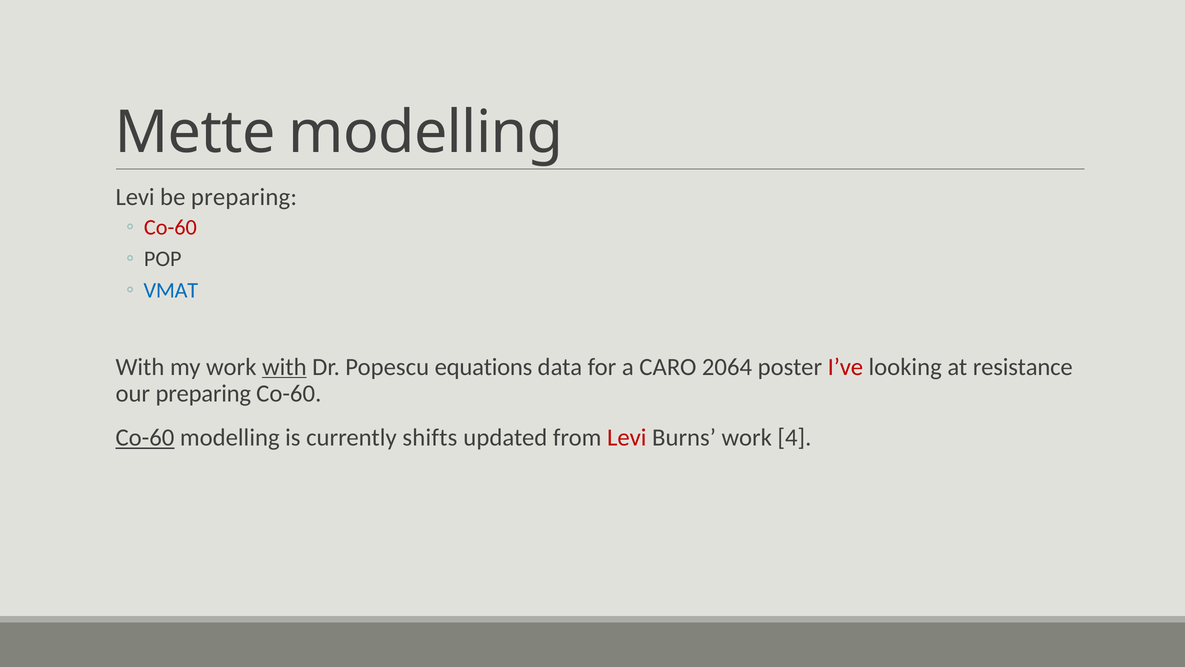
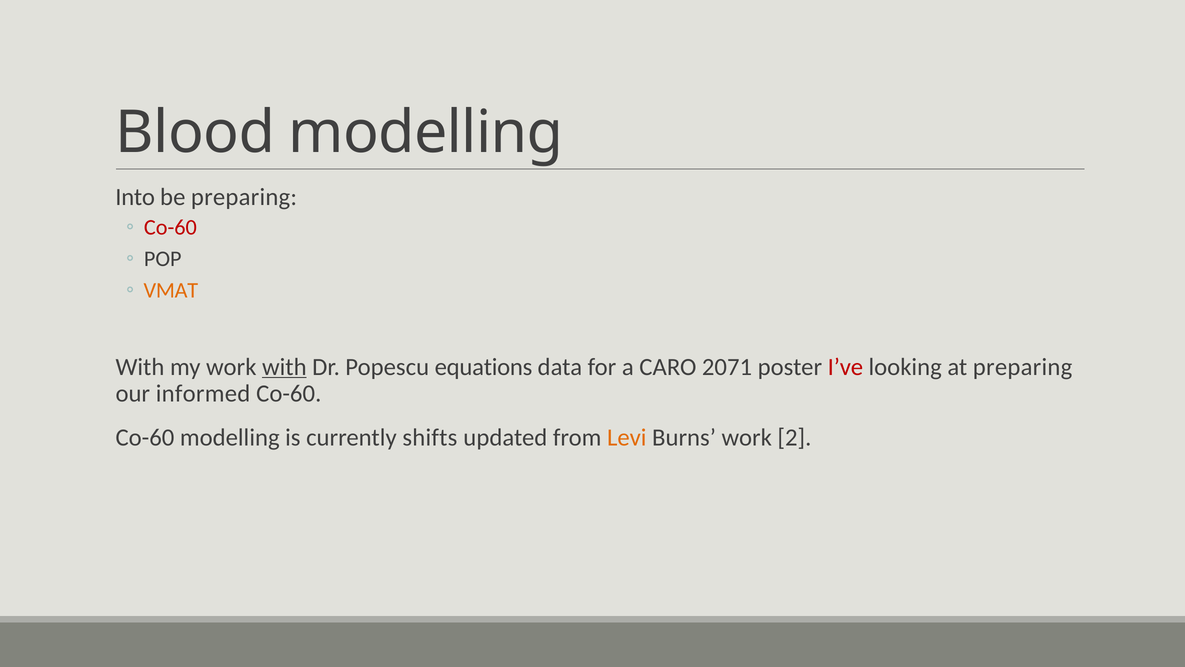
Mette: Mette -> Blood (195, 133)
Levi: Levi -> Into (135, 197)
VMAT colour: blue -> orange (171, 290)
2064: 2064 -> 2071 (727, 367)
at resistance: resistance -> preparing (1023, 367)
our preparing: preparing -> informed (203, 393)
Co-60 underline: present -> none (145, 437)
Levi colour: red -> orange (627, 437)
4: 4 -> 2 (794, 437)
